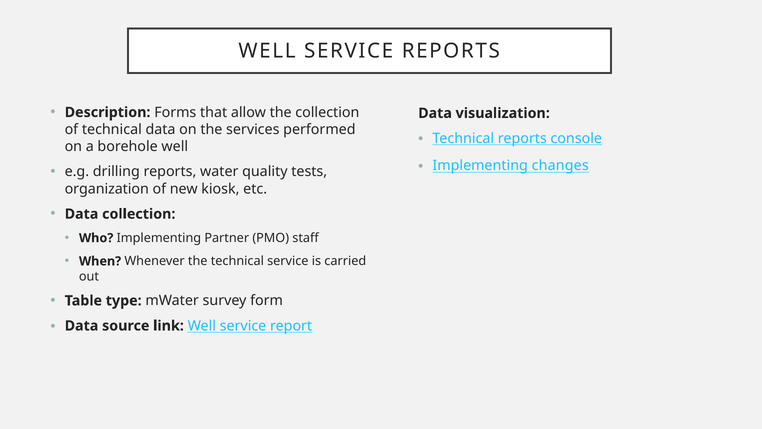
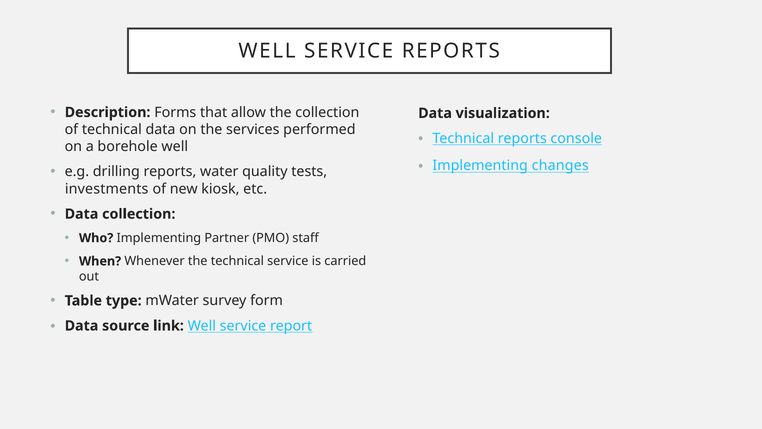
organization: organization -> investments (107, 189)
